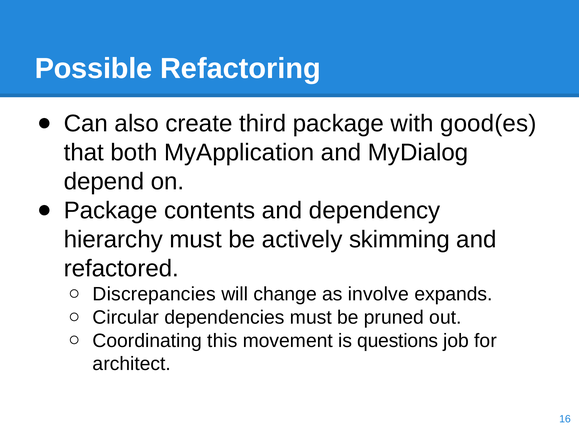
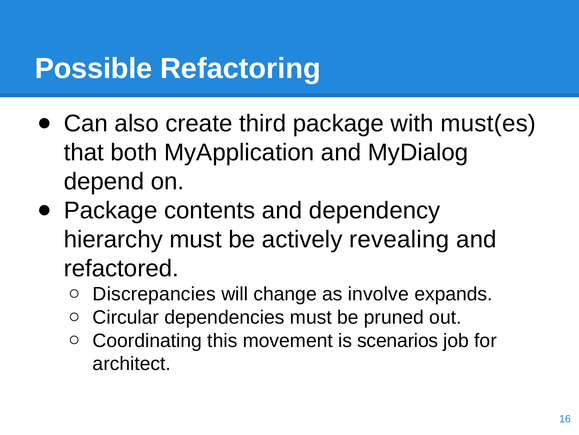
good(es: good(es -> must(es (488, 123)
skimming: skimming -> revealing (399, 239)
questions: questions -> scenarios (398, 340)
